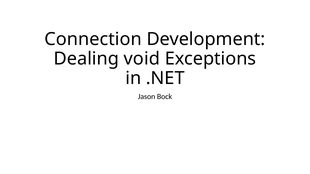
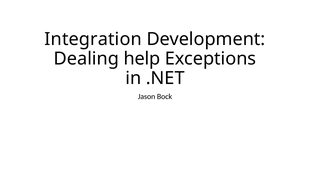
Connection: Connection -> Integration (93, 39)
void: void -> help (142, 59)
